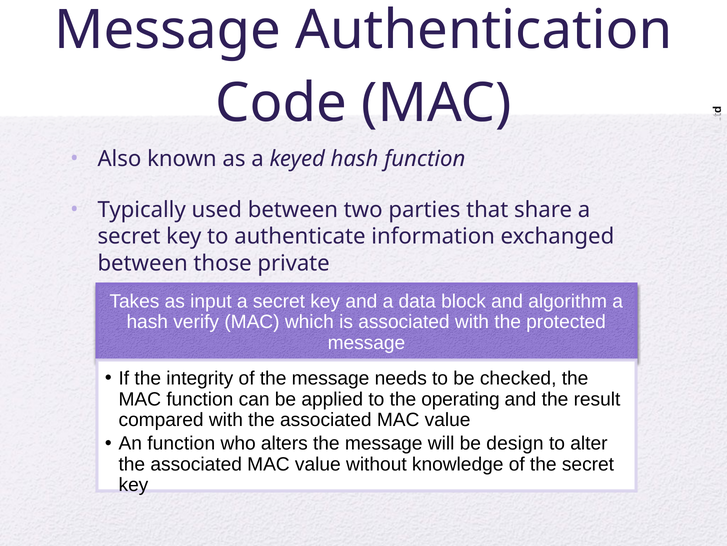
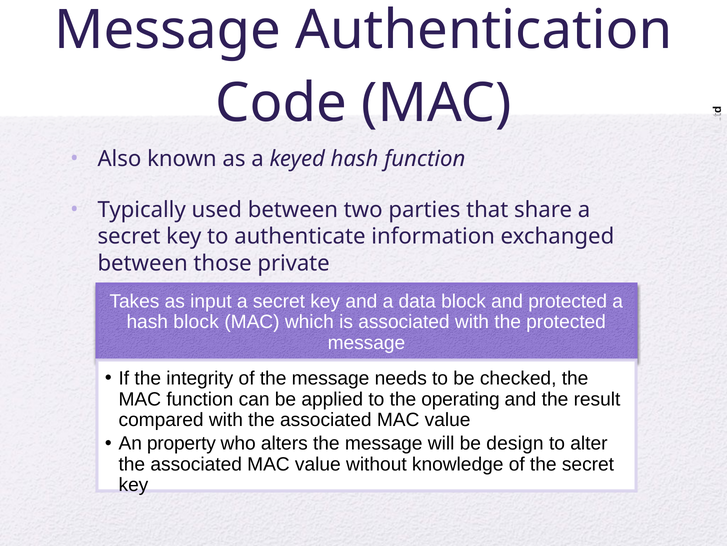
and algorithm: algorithm -> protected (568, 301)
hash verify: verify -> block (196, 322)
An function: function -> property (181, 443)
